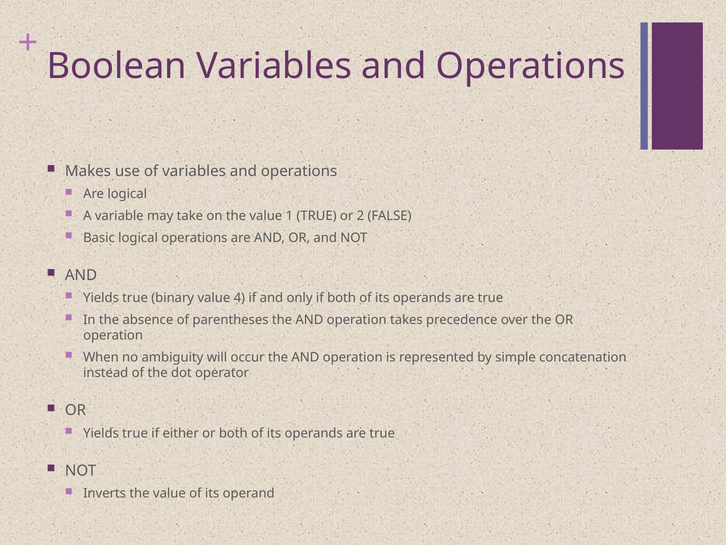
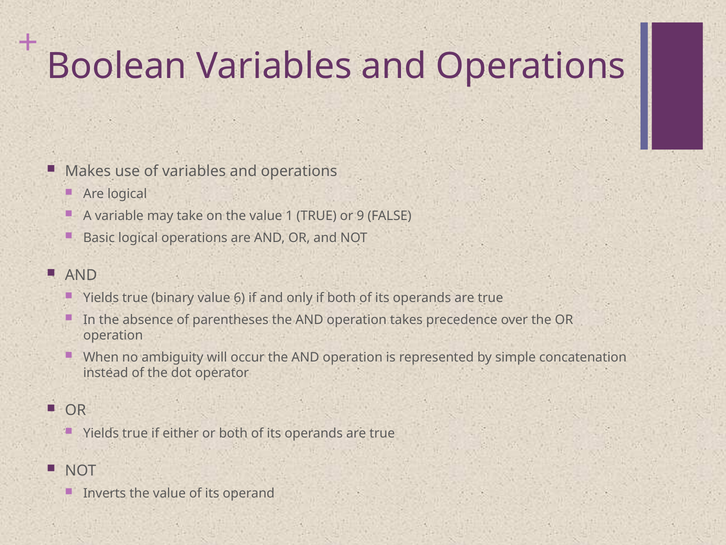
2: 2 -> 9 (360, 216)
4: 4 -> 6 (239, 298)
